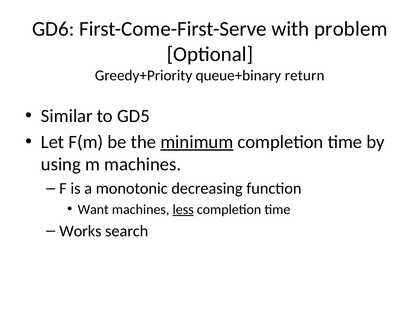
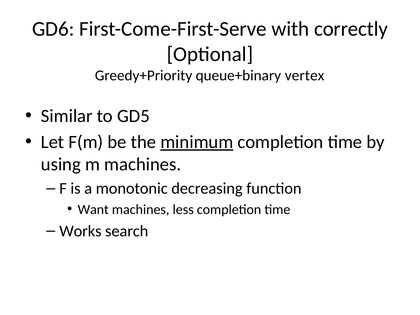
problem: problem -> correctly (351, 29)
return: return -> vertex (305, 76)
less underline: present -> none (183, 209)
